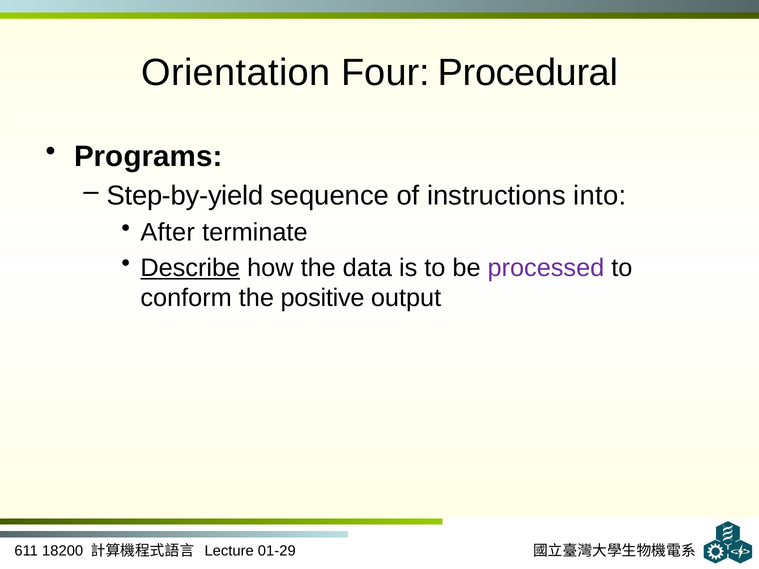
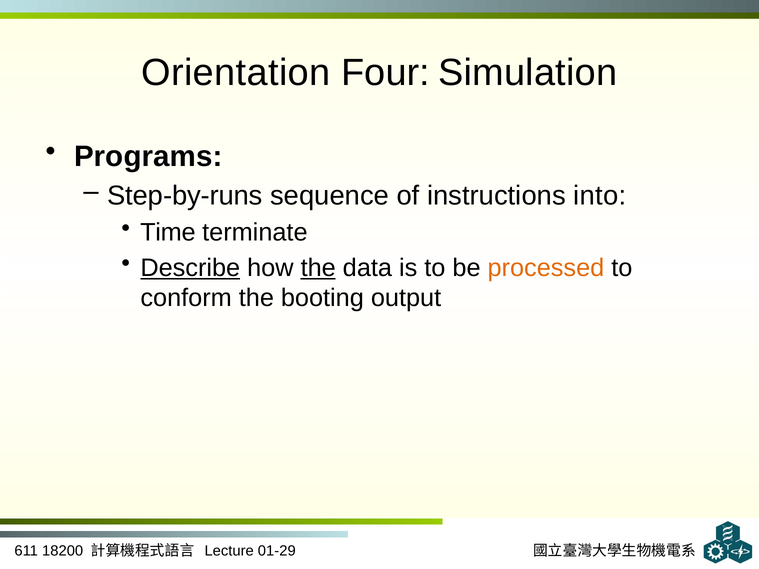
Procedural: Procedural -> Simulation (528, 73)
Step-by-yield: Step-by-yield -> Step-by-runs (185, 196)
After: After -> Time (168, 232)
the underline: none -> present (318, 268)
processed colour: purple -> orange (546, 268)
positive: positive -> booting (322, 298)
